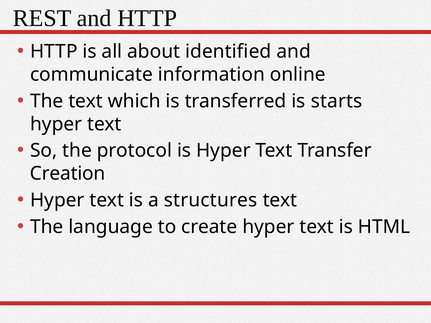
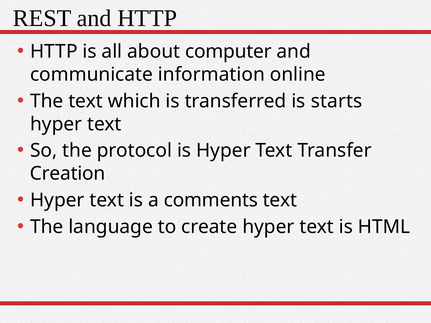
identified: identified -> computer (228, 52)
structures: structures -> comments (211, 200)
